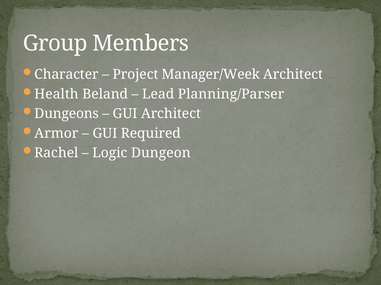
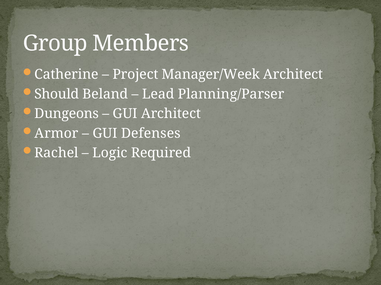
Character: Character -> Catherine (66, 75)
Health: Health -> Should (57, 94)
Required: Required -> Defenses (151, 134)
Dungeon: Dungeon -> Required (161, 153)
